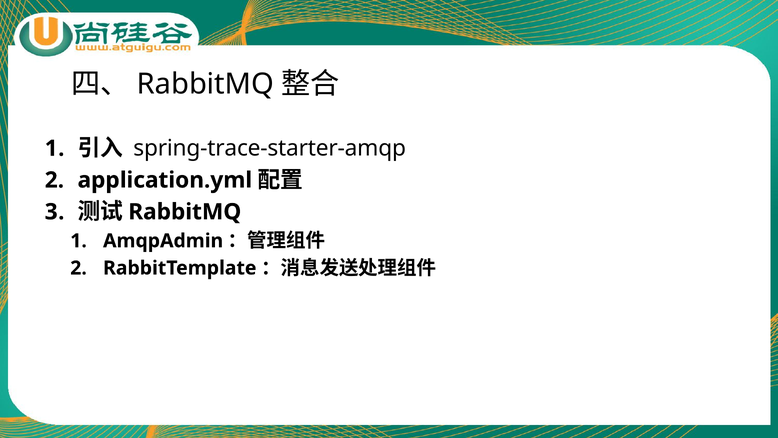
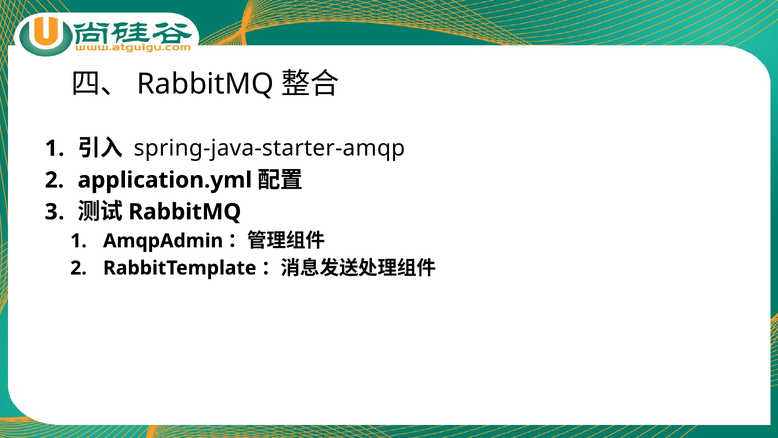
spring-trace-starter-amqp: spring-trace-starter-amqp -> spring-java-starter-amqp (269, 148)
